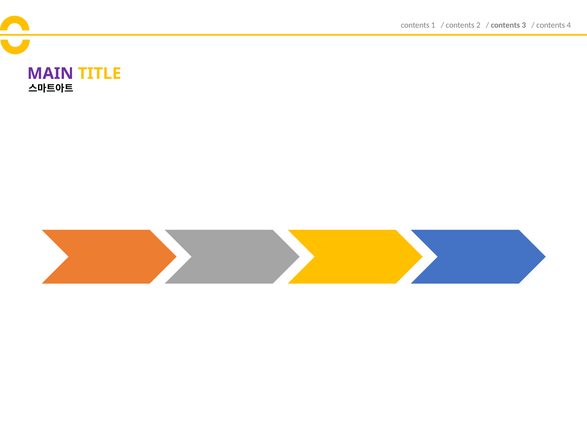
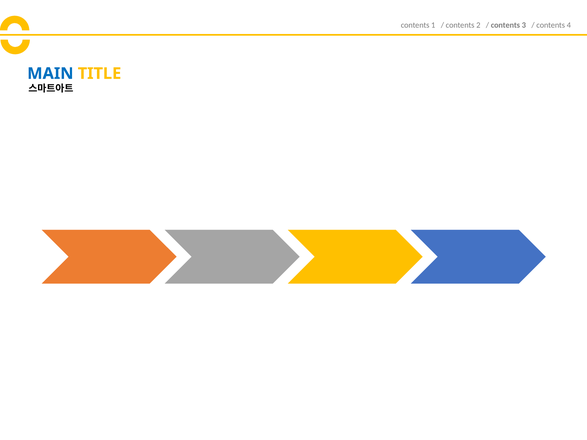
MAIN colour: purple -> blue (50, 74)
